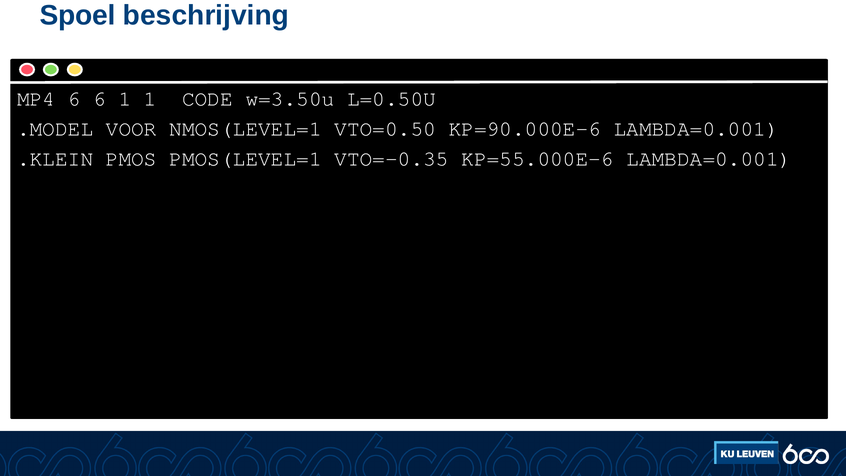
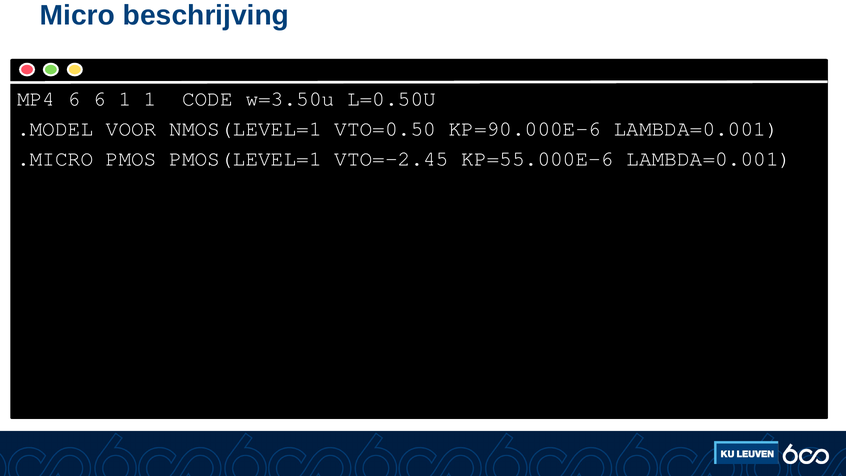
Spoel: Spoel -> Micro (78, 15)
.KLEIN: .KLEIN -> .MICRO (55, 159)
VTO=-0.35: VTO=-0.35 -> VTO=-2.45 (392, 159)
